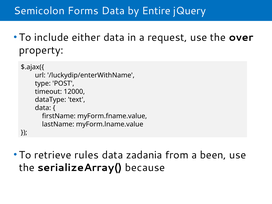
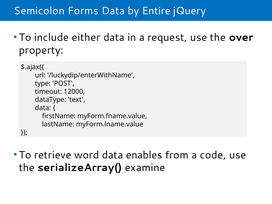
rules: rules -> word (87, 155)
zadania: zadania -> enables (144, 155)
been: been -> code (213, 155)
because: because -> examine (145, 168)
